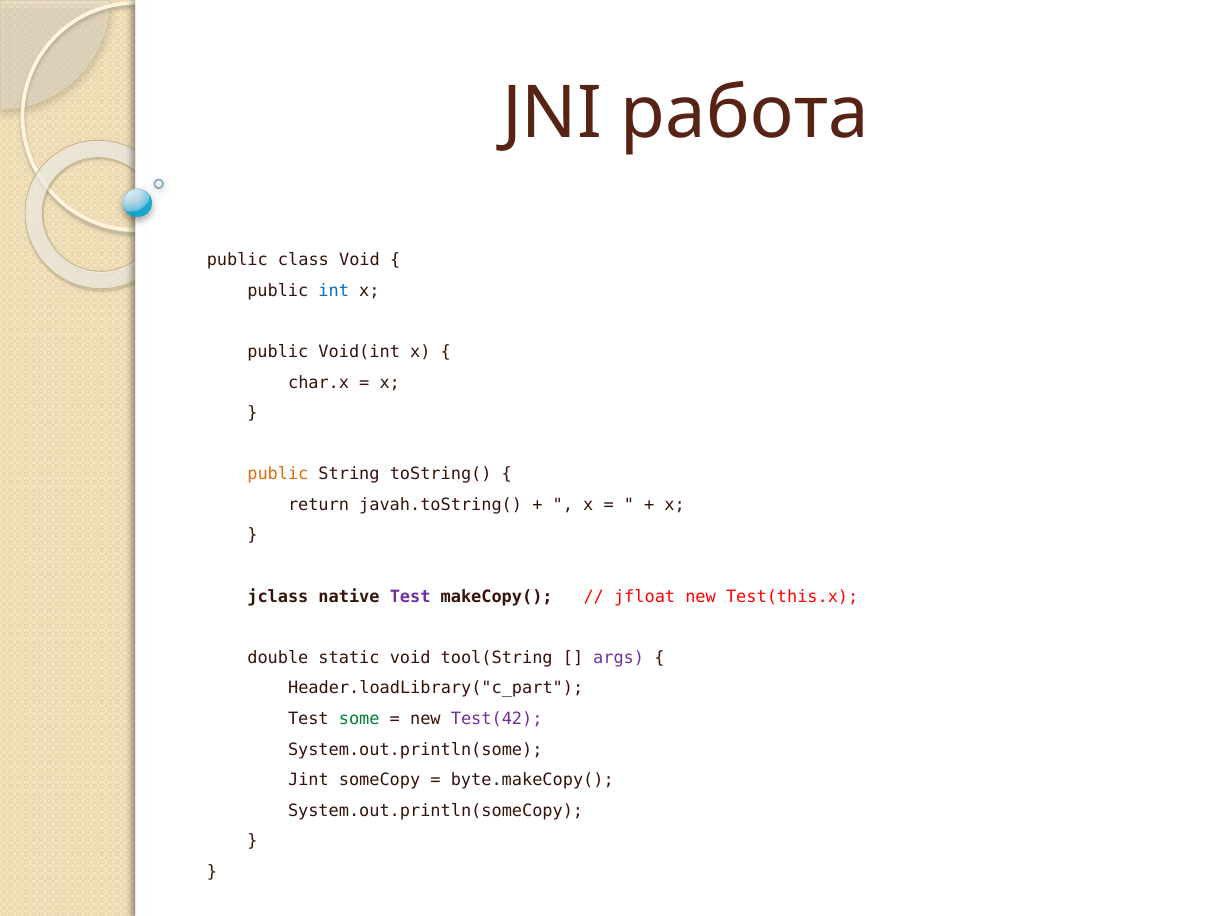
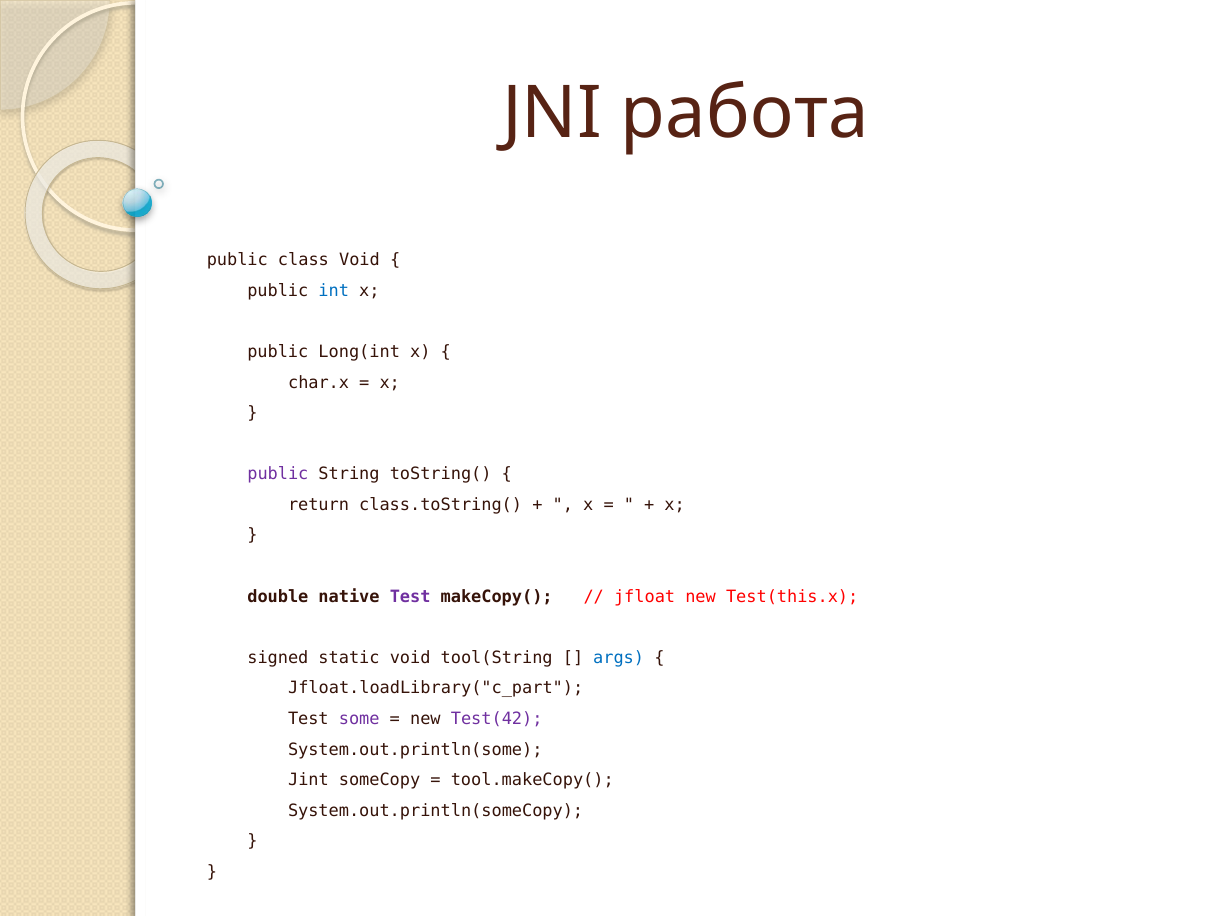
Void(int: Void(int -> Long(int (359, 352)
public colour: orange -> purple (278, 474)
javah.toString(: javah.toString( -> class.toString( (441, 505)
jclass: jclass -> double (278, 596)
double: double -> signed (278, 657)
args colour: purple -> blue (619, 657)
Header.loadLibrary("c_part: Header.loadLibrary("c_part -> Jfloat.loadLibrary("c_part (436, 688)
some colour: green -> purple (359, 719)
byte.makeCopy(: byte.makeCopy( -> tool.makeCopy( (532, 780)
